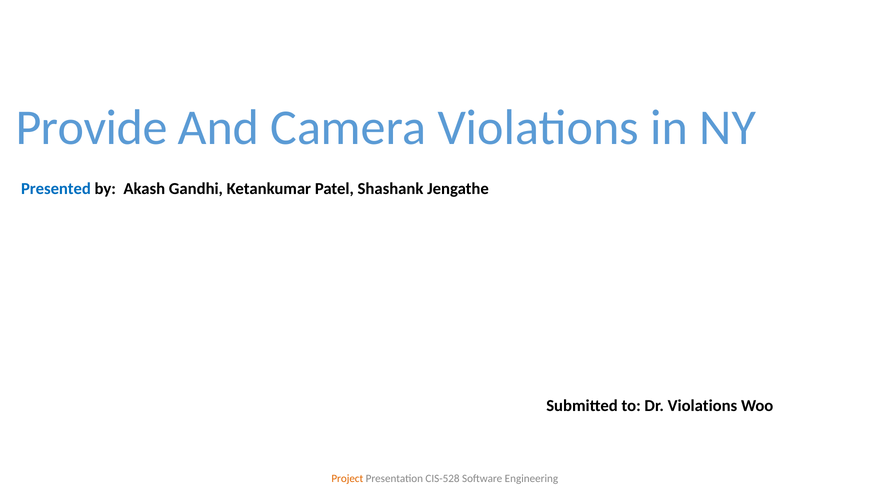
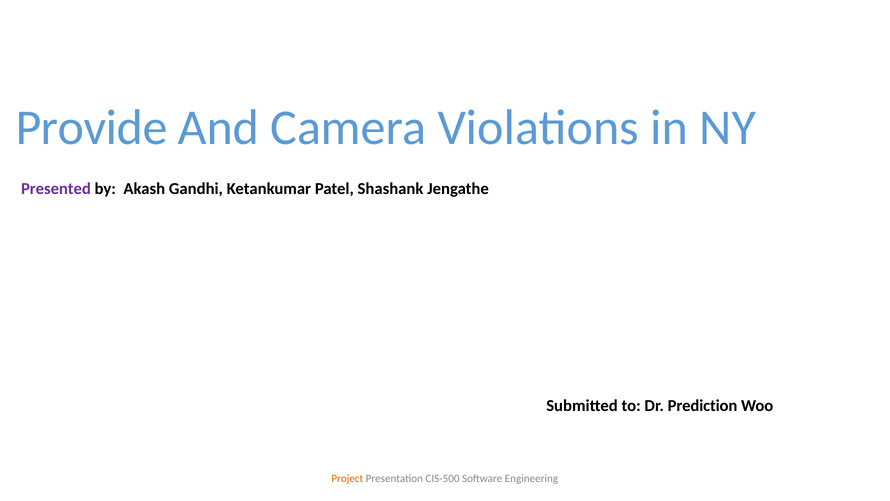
Presented colour: blue -> purple (56, 189)
Dr Violations: Violations -> Prediction (703, 405)
CIS-528: CIS-528 -> CIS-500 (443, 478)
